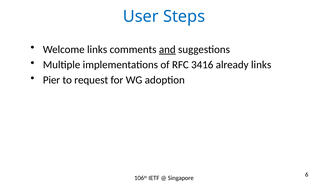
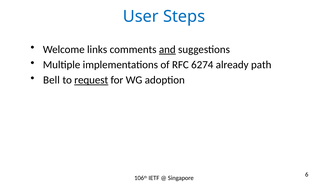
3416: 3416 -> 6274 (202, 65)
already links: links -> path (261, 65)
Pier: Pier -> Bell (51, 80)
request underline: none -> present (91, 80)
